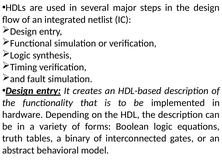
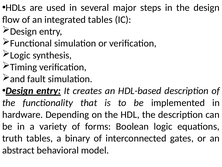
integrated netlist: netlist -> tables (100, 20)
